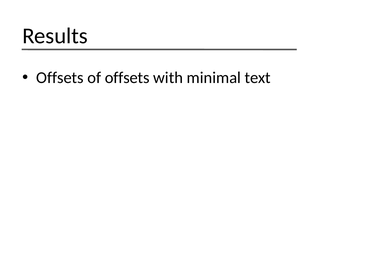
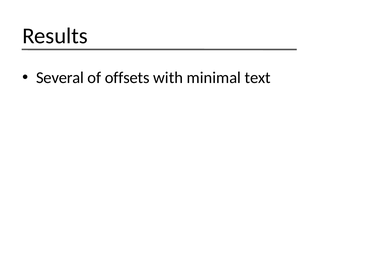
Offsets: Offsets -> Several (60, 78)
